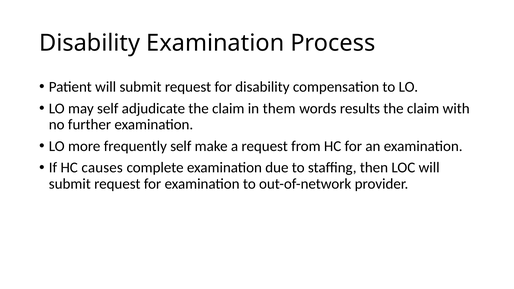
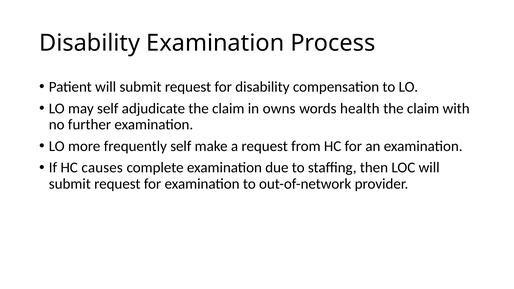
them: them -> owns (279, 108)
results: results -> health (360, 108)
